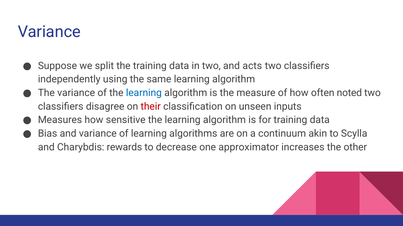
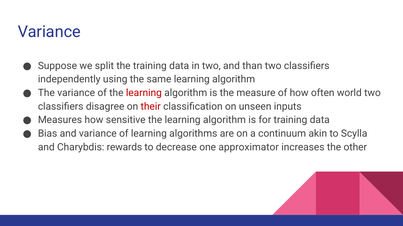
acts: acts -> than (252, 66)
learning colour: blue -> red (144, 93)
noted: noted -> world (349, 93)
